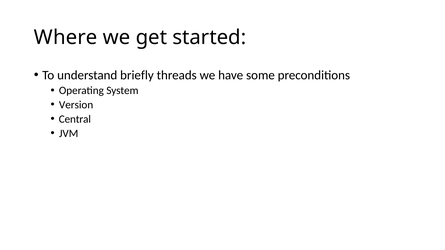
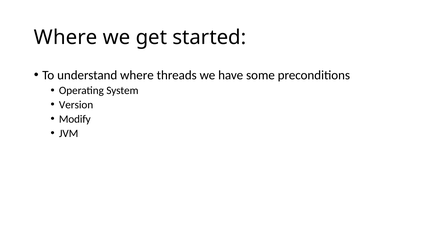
understand briefly: briefly -> where (137, 75)
Central: Central -> Modify (75, 119)
